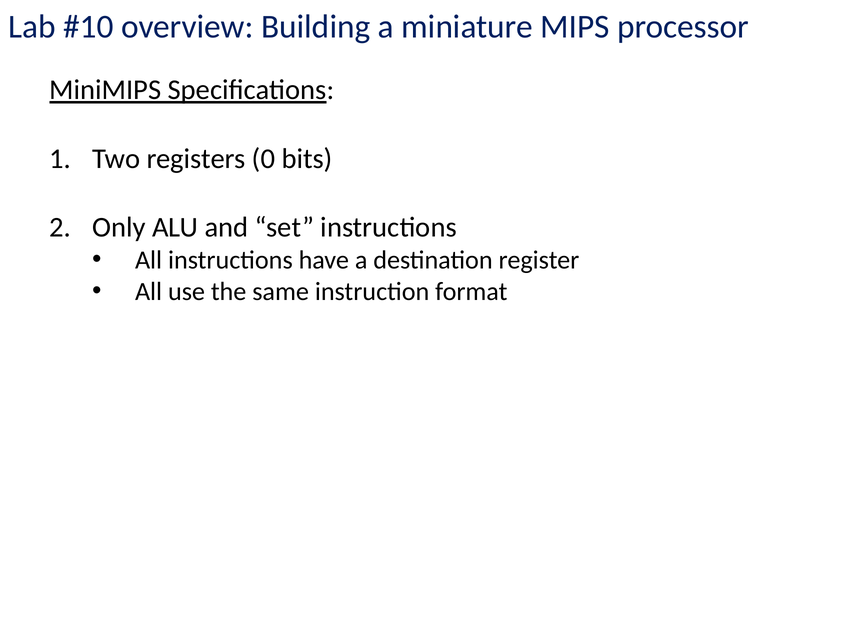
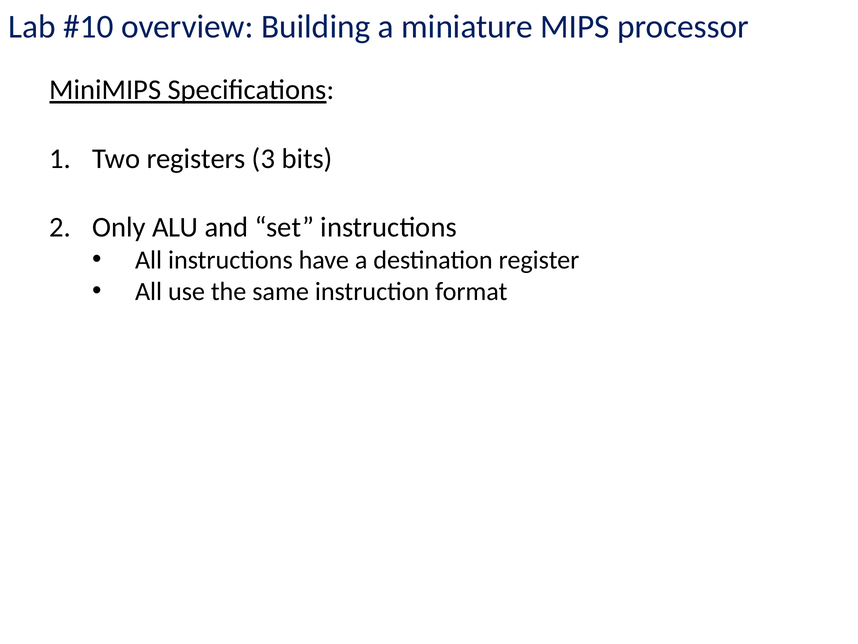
0: 0 -> 3 (264, 159)
